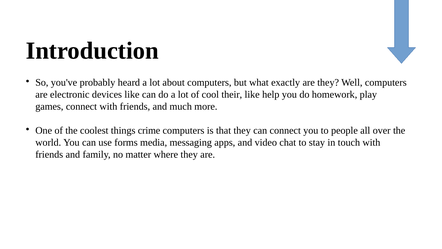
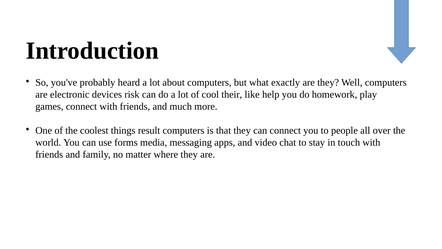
devices like: like -> risk (132, 94)
crime: crime -> result (149, 130)
